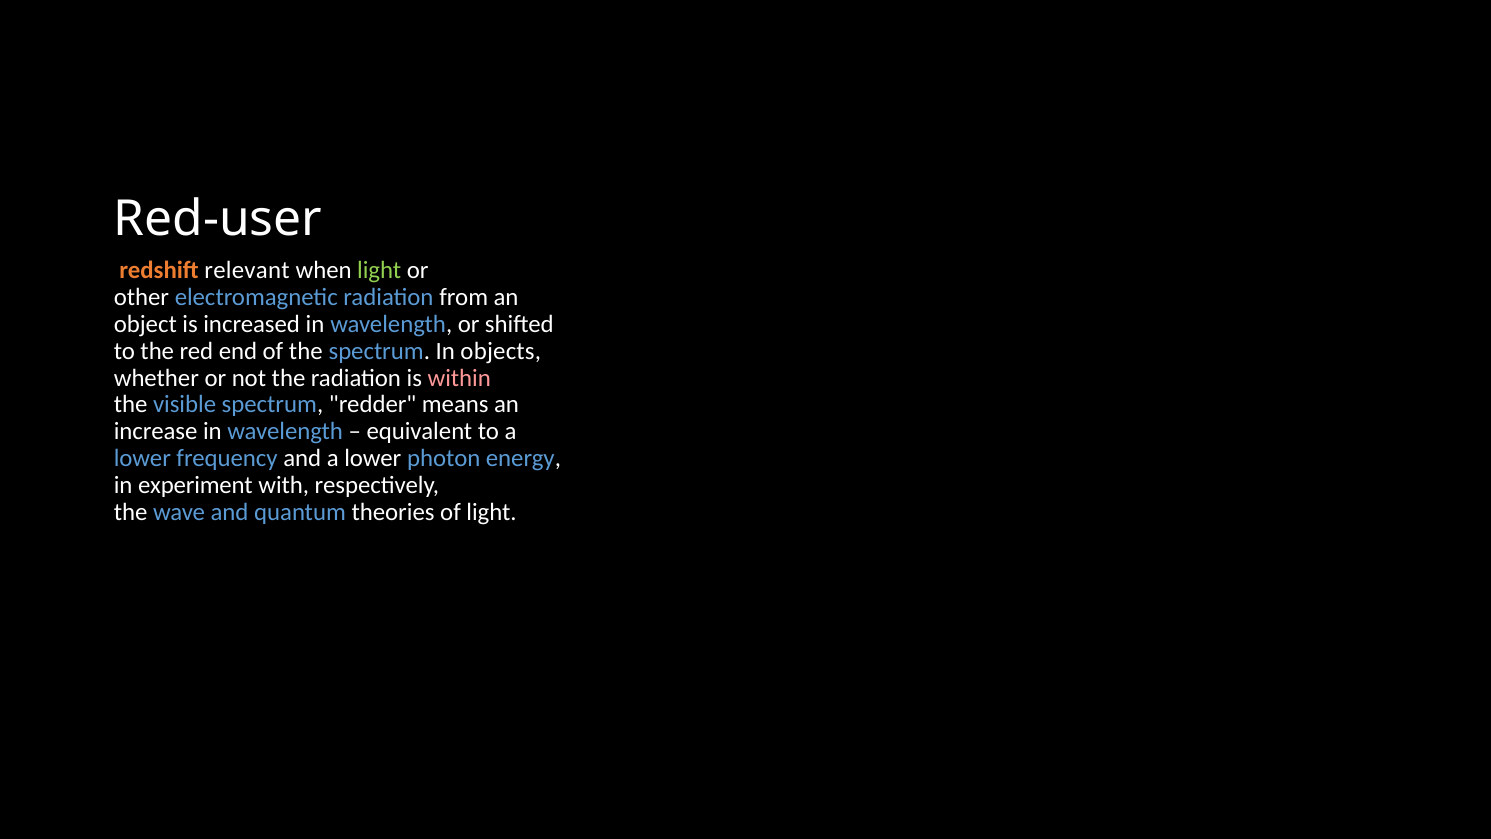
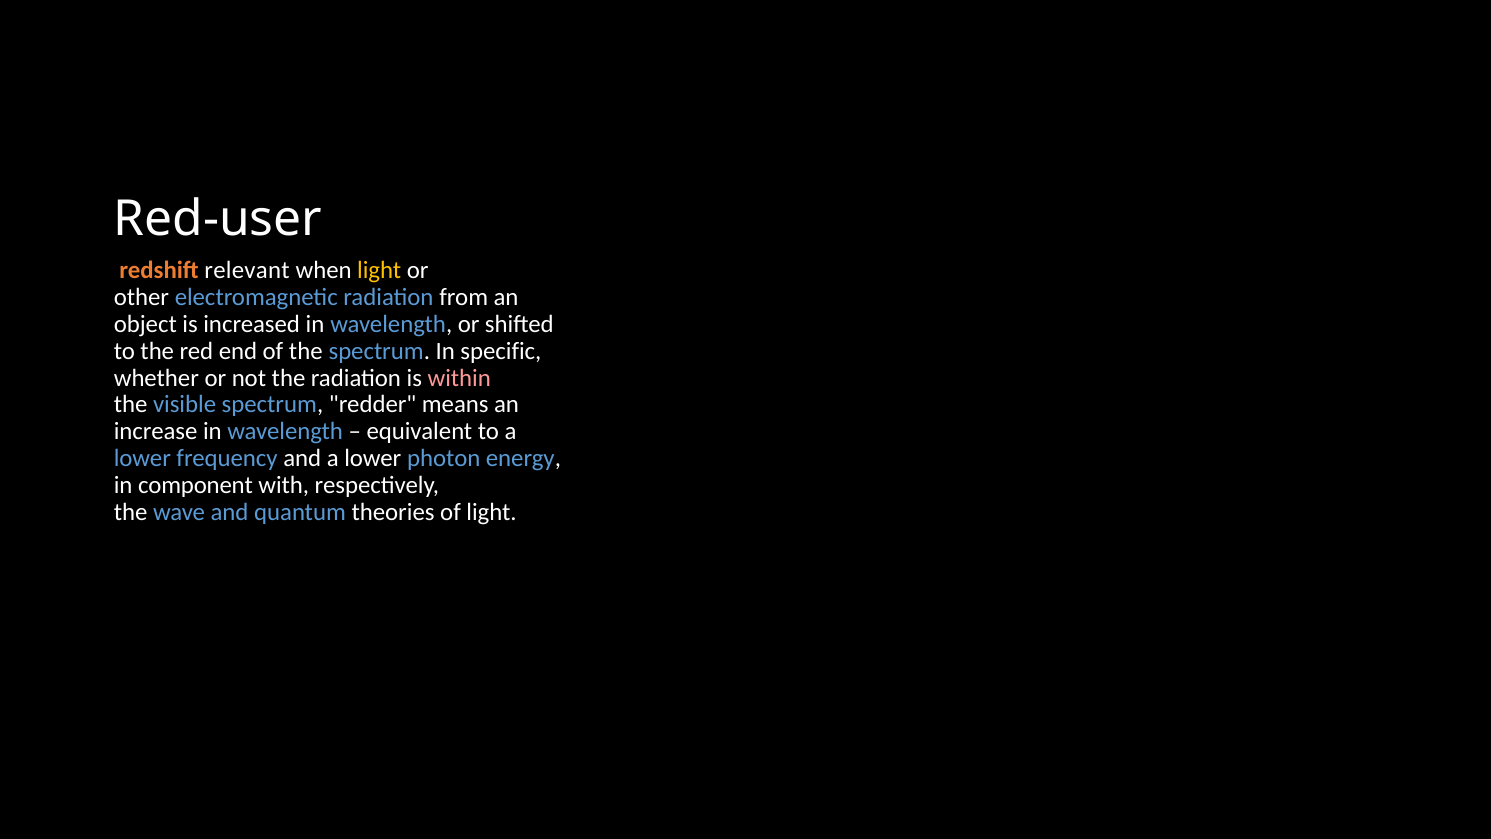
light colour: light green -> yellow (379, 270)
objects: objects -> specific (501, 351)
experiment: experiment -> component (195, 485)
